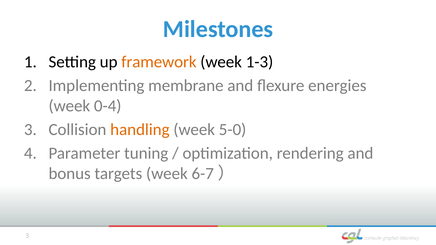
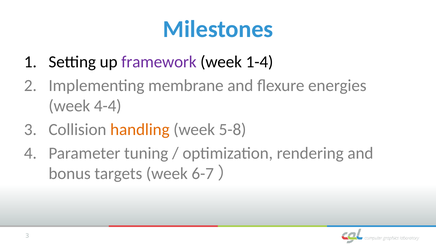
framework colour: orange -> purple (159, 62)
1-3: 1-3 -> 1-4 (260, 62)
0-4: 0-4 -> 4-4 (108, 106)
5-0: 5-0 -> 5-8 (233, 130)
